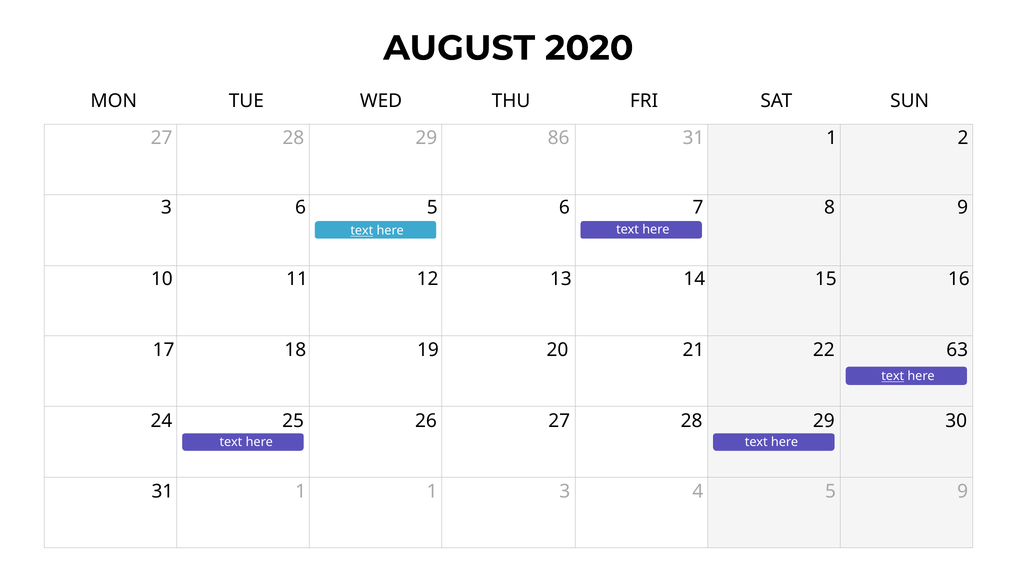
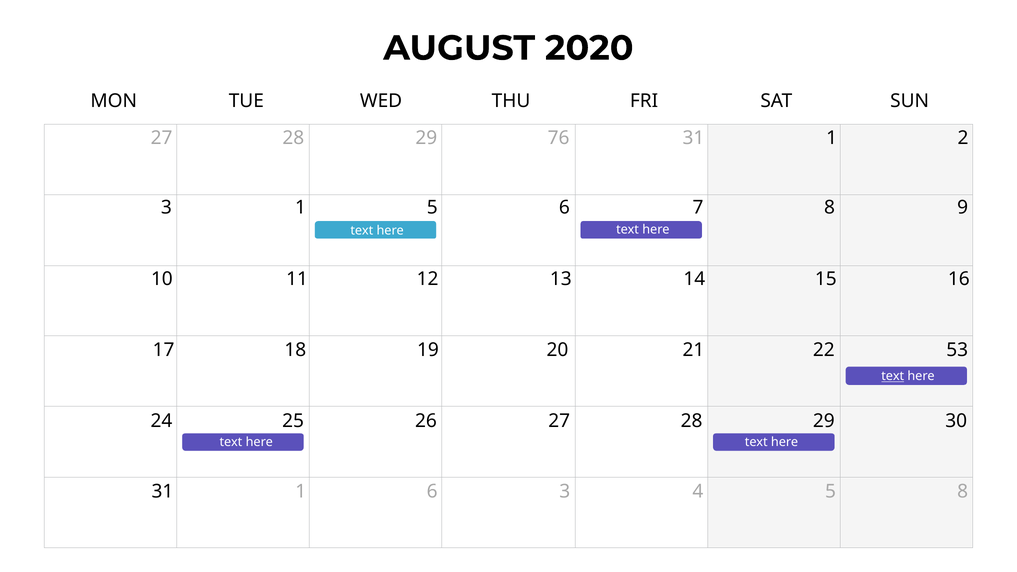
86: 86 -> 76 (559, 138)
3 6: 6 -> 1 (300, 208)
text underline: present -> none (362, 231)
63: 63 -> 53 (957, 350)
1 1: 1 -> 6 (432, 491)
5 9: 9 -> 8 (963, 491)
